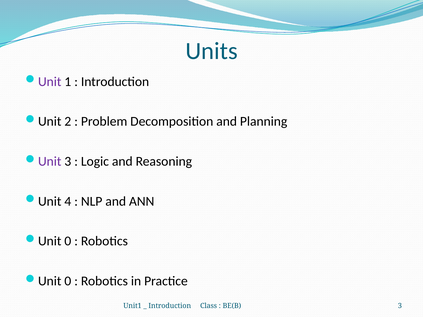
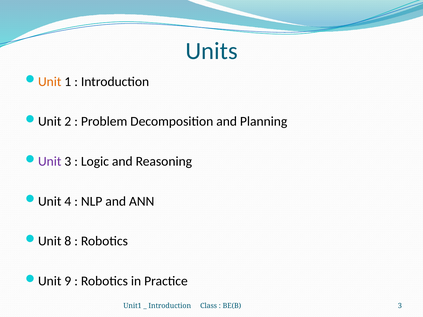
Unit colour: purple -> orange (50, 82)
0: 0 -> 8 (68, 241)
0: 0 -> 9 (68, 281)
